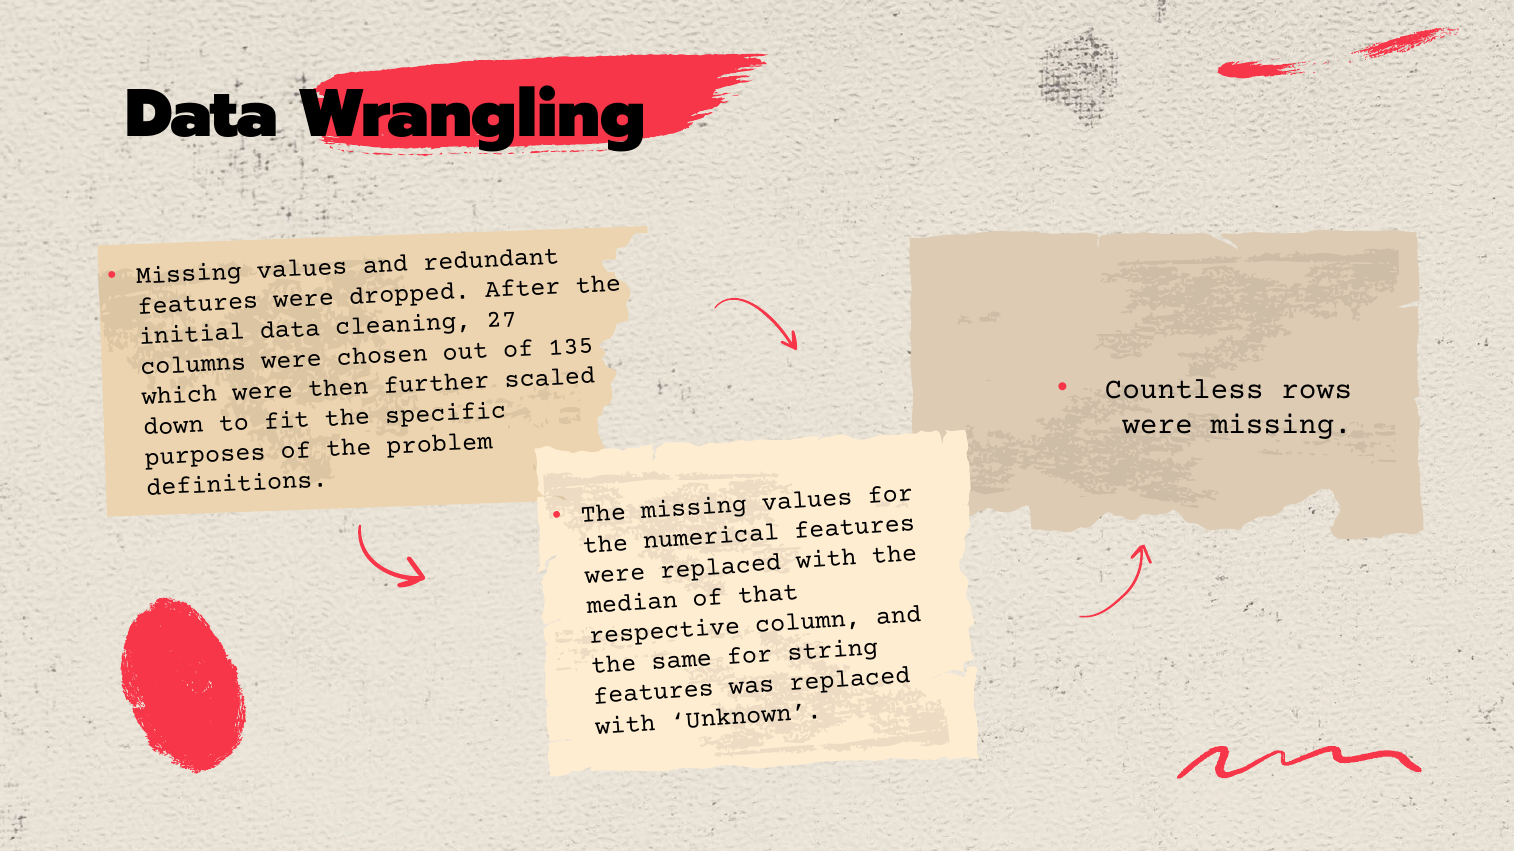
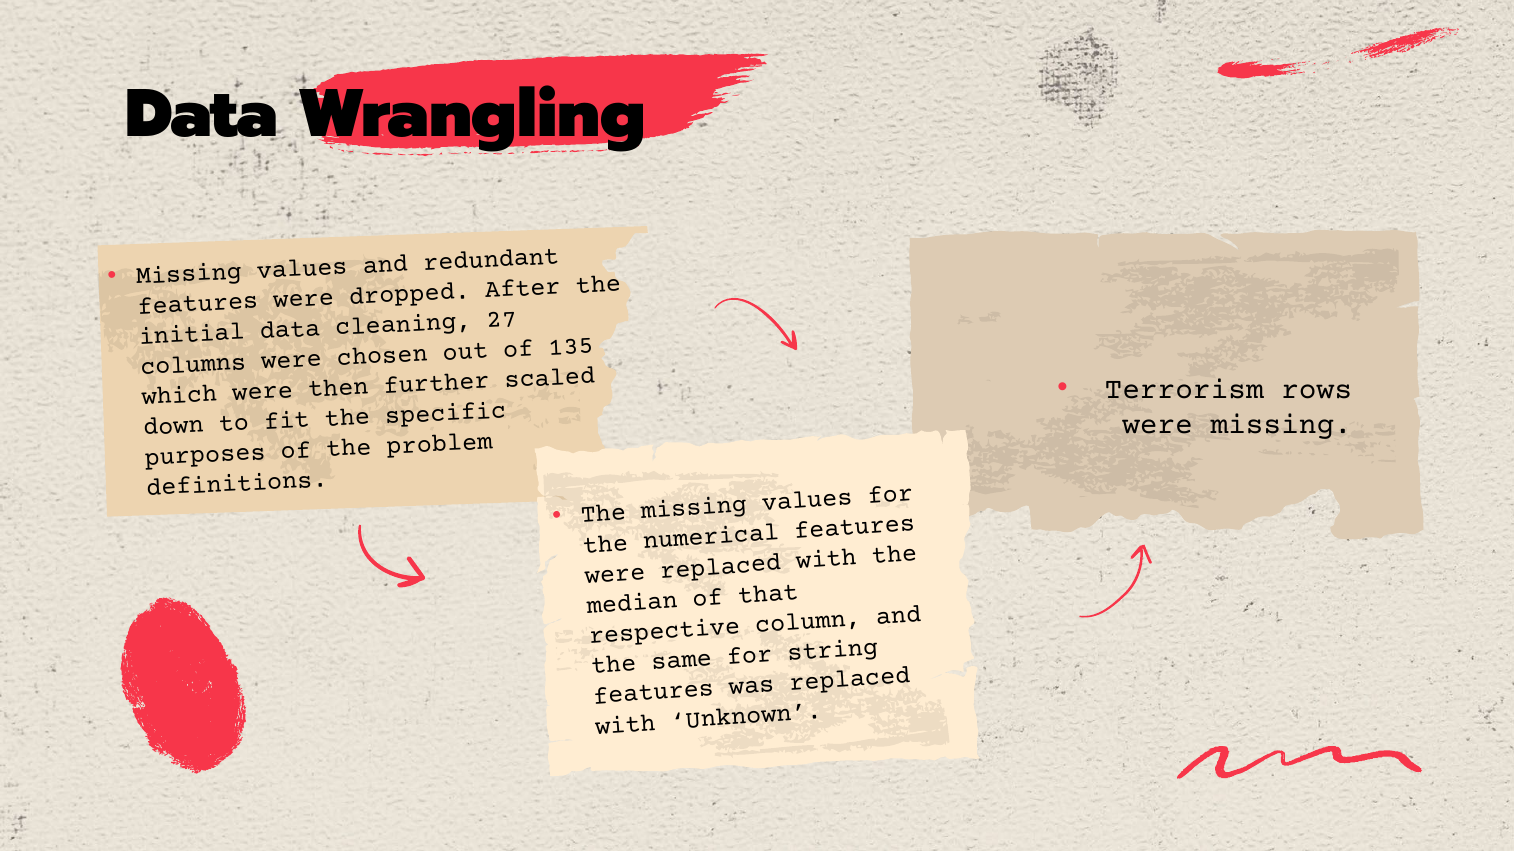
Countless: Countless -> Terrorism (1184, 389)
